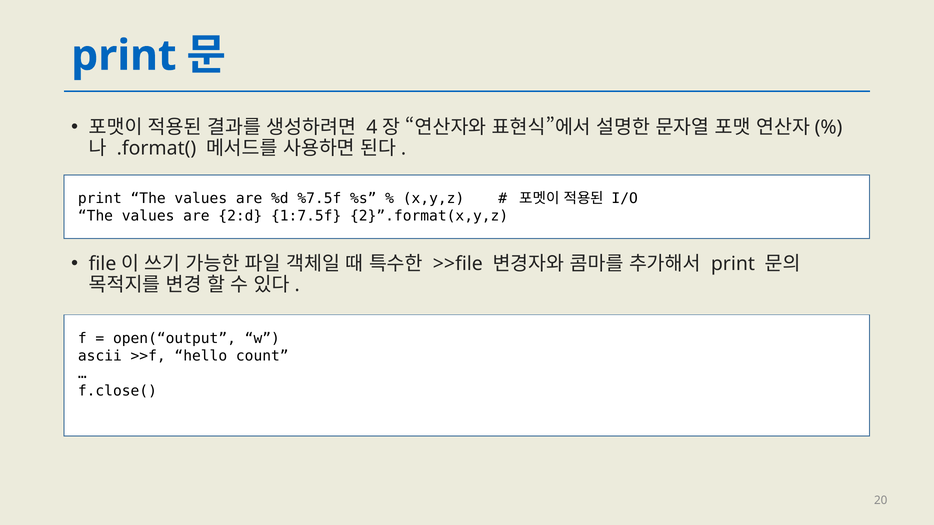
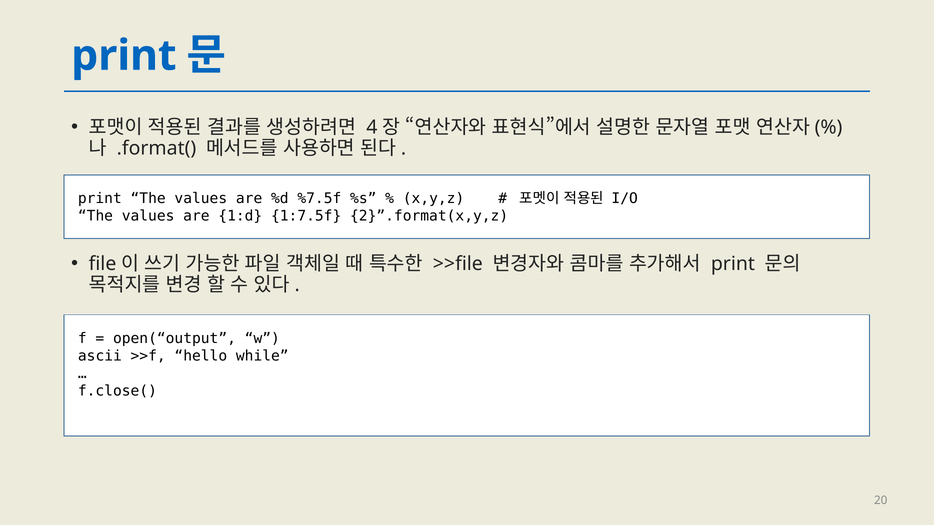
2:d: 2:d -> 1:d (240, 216)
count: count -> while (262, 356)
